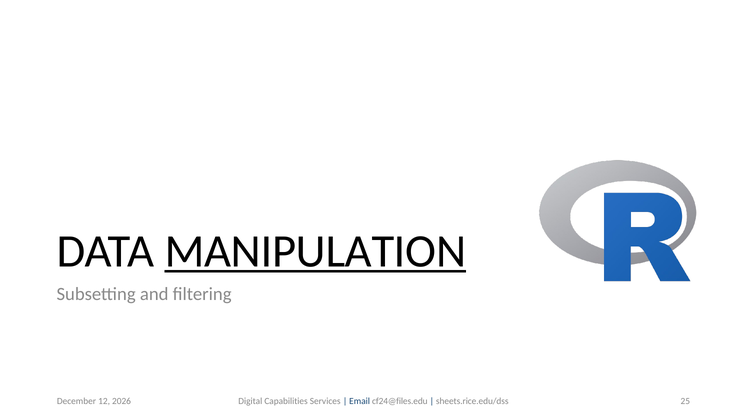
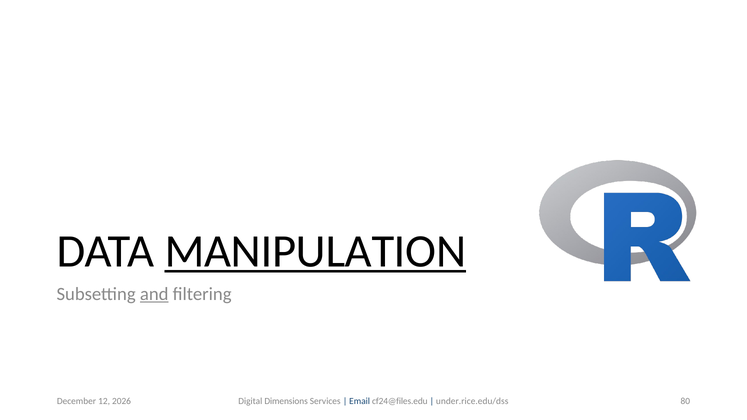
and underline: none -> present (154, 294)
25: 25 -> 80 (685, 401)
Capabilities: Capabilities -> Dimensions (286, 401)
sheets.rice.edu/dss: sheets.rice.edu/dss -> under.rice.edu/dss (472, 401)
